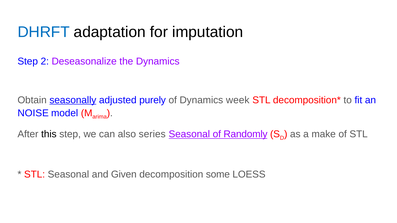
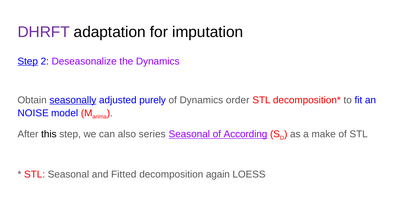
DHRFT colour: blue -> purple (44, 32)
Step underline: none -> present (28, 61)
week: week -> order (238, 100)
Randomly: Randomly -> According (245, 134)
Given: Given -> Fitted (124, 175)
some: some -> again (218, 175)
